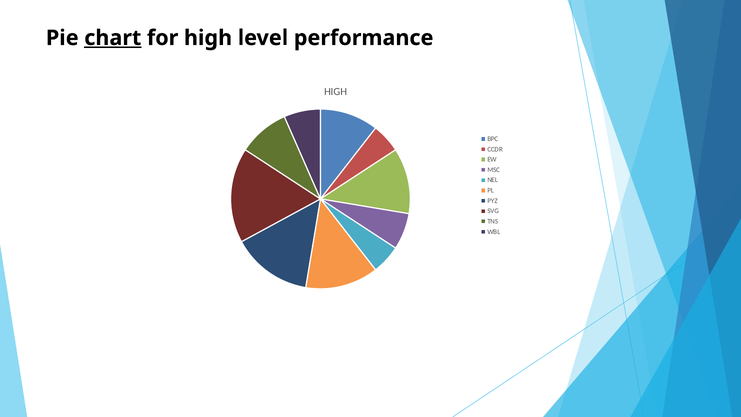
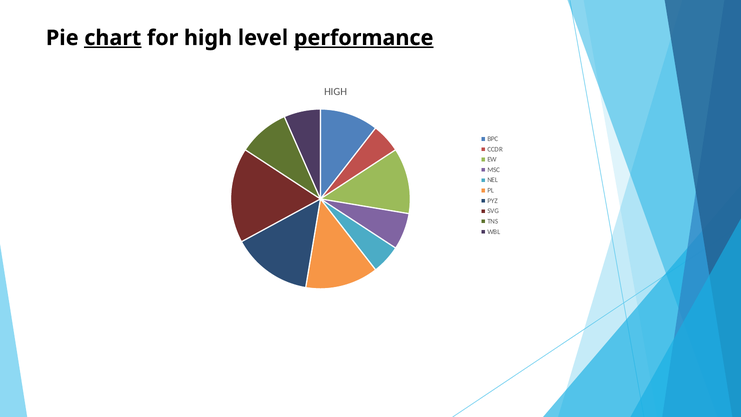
performance underline: none -> present (364, 38)
